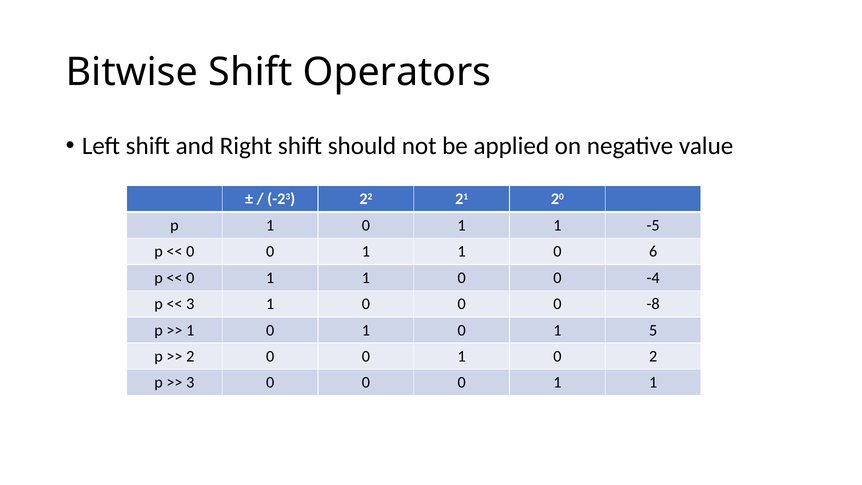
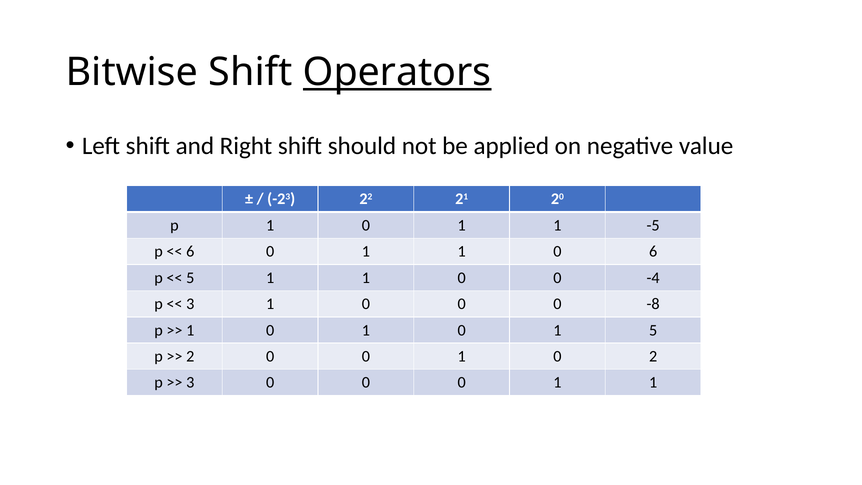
Operators underline: none -> present (397, 72)
0: 0 -> 6 (190, 251)
0: 0 -> 5 (190, 278)
